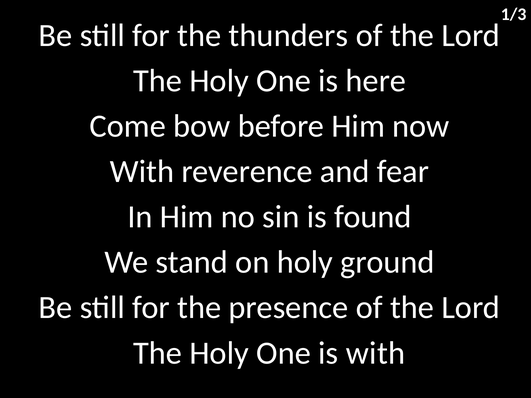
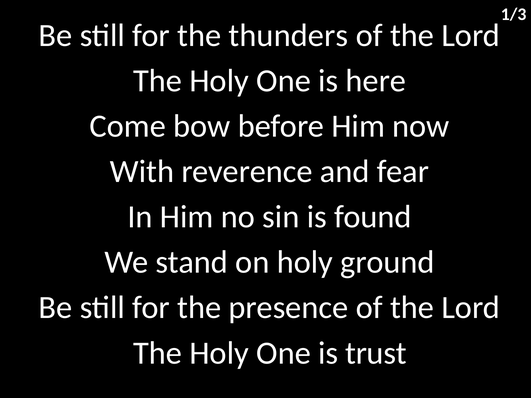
is with: with -> trust (376, 353)
